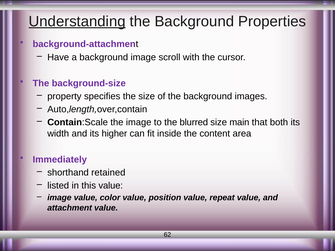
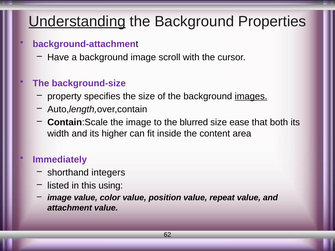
images underline: none -> present (251, 96)
main: main -> ease (239, 122)
retained: retained -> integers (108, 173)
this value: value -> using (111, 186)
